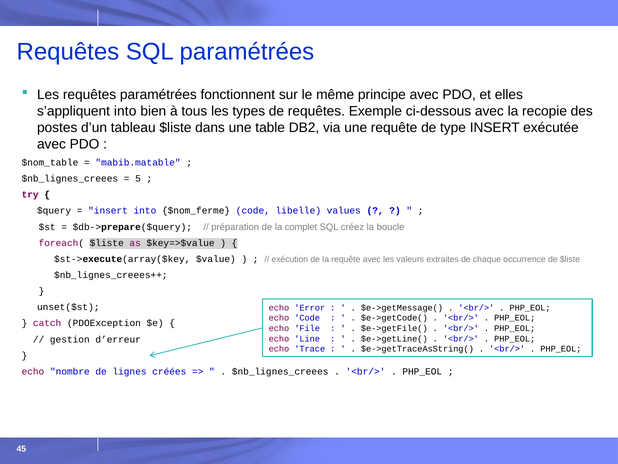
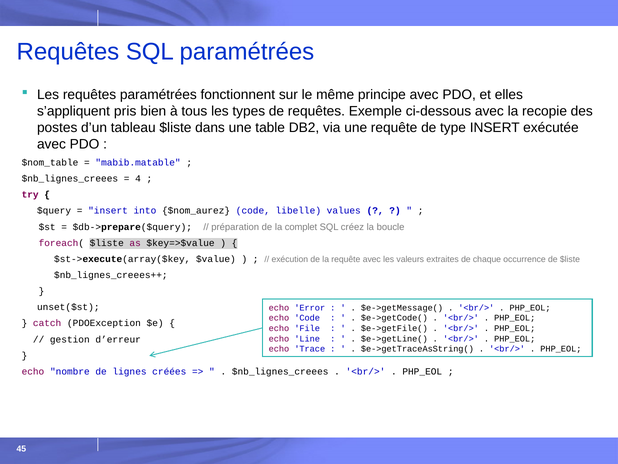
s’appliquent into: into -> pris (125, 111)
5: 5 -> 4 (138, 178)
$nom_ferme: $nom_ferme -> $nom_aurez (196, 211)
